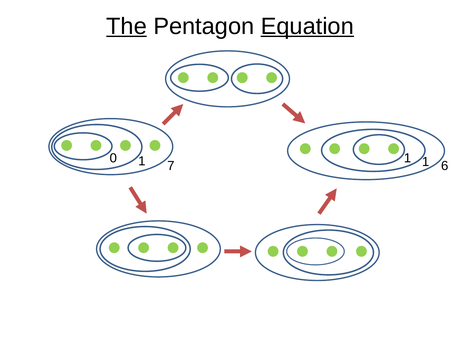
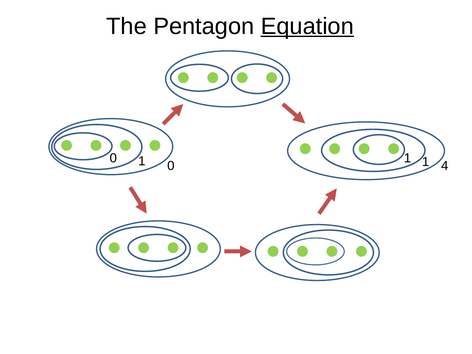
The underline: present -> none (127, 26)
1 7: 7 -> 0 (171, 166)
6: 6 -> 4 (445, 166)
